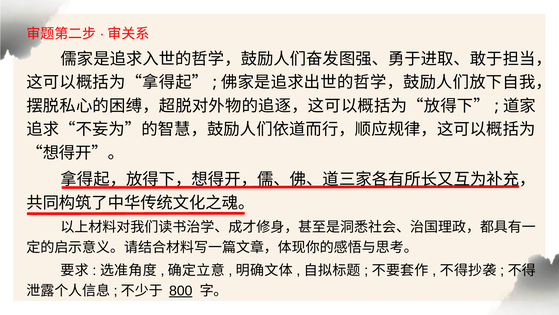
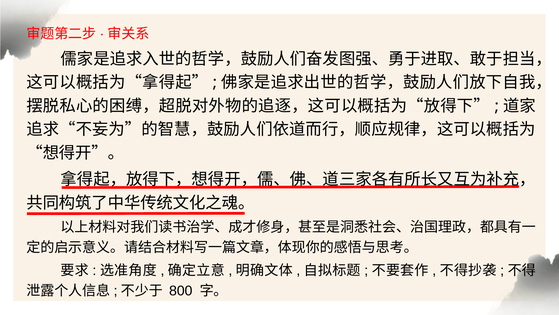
800 underline: present -> none (181, 290)
